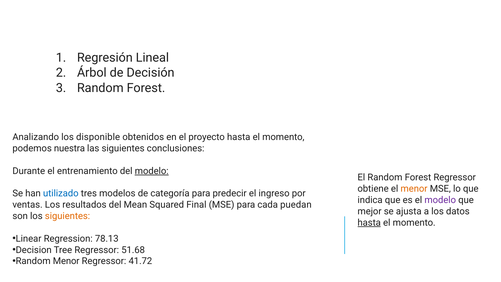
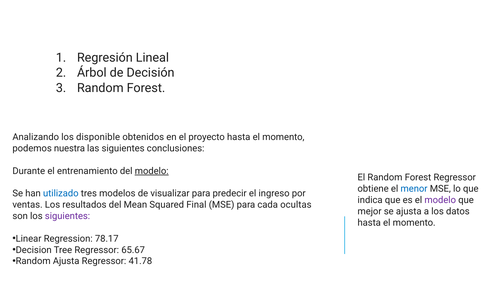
menor colour: orange -> blue (414, 189)
categoría: categoría -> visualizar (170, 193)
puedan: puedan -> ocultas (296, 205)
siguientes colour: orange -> purple (68, 216)
hasta underline: present -> none (369, 223)
78.13: 78.13 -> 78.17 (107, 238)
51.68: 51.68 -> 65.67 (133, 250)
Random Menor: Menor -> Ajusta (66, 261)
41.72: 41.72 -> 41.78 (140, 261)
